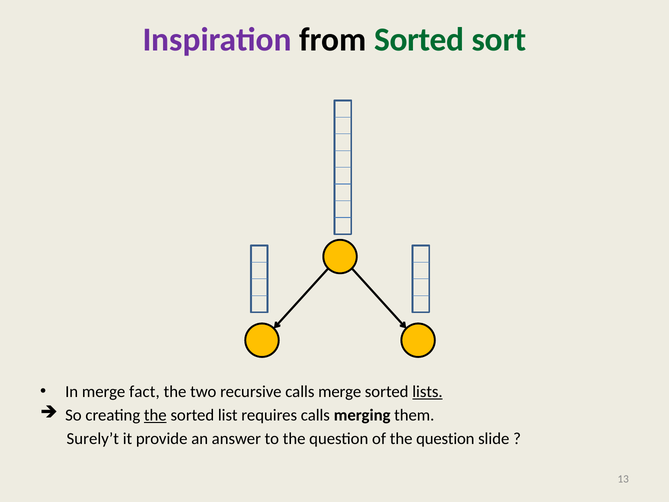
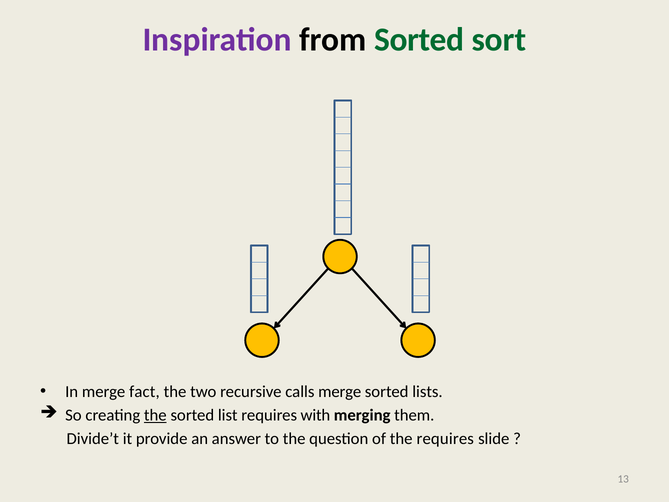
lists underline: present -> none (427, 391)
requires calls: calls -> with (315, 415)
Surely’t: Surely’t -> Divide’t (93, 438)
of the question: question -> requires (445, 438)
